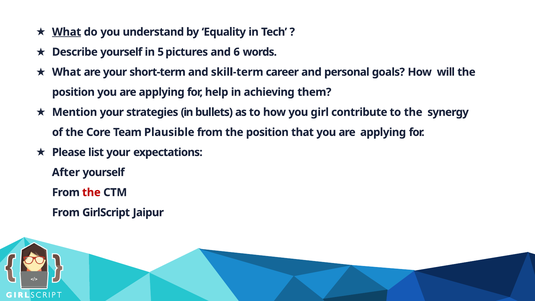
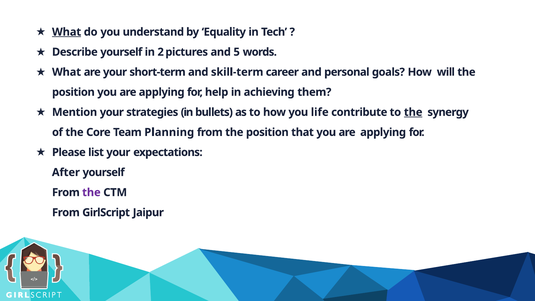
5: 5 -> 2 (161, 52)
6: 6 -> 5 (237, 52)
girl: girl -> life (320, 112)
the underline: none -> present (413, 112)
Plausible: Plausible -> Planning (169, 132)
the colour: red -> purple (91, 193)
